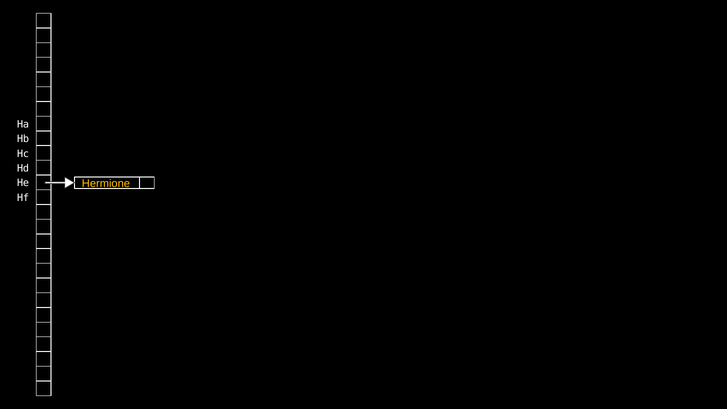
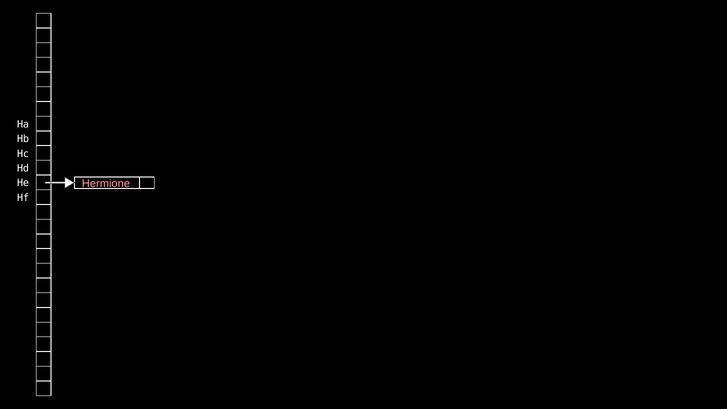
Hermione colour: yellow -> pink (106, 183)
